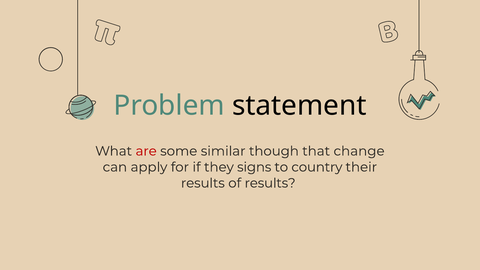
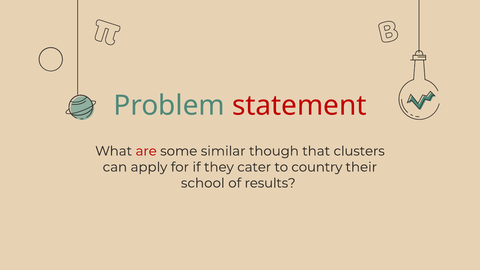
statement colour: black -> red (299, 105)
change: change -> clusters (359, 151)
signs: signs -> cater (254, 167)
results: results -> school (203, 183)
